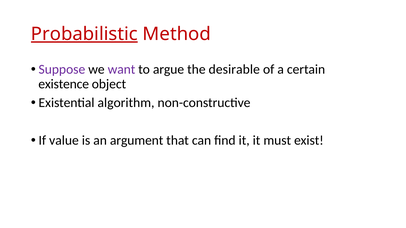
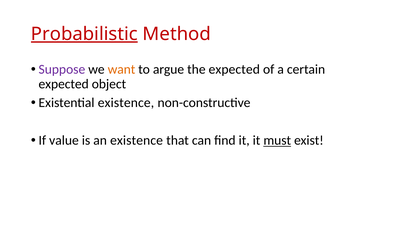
want colour: purple -> orange (121, 70)
the desirable: desirable -> expected (234, 70)
existence: existence -> expected (64, 84)
Existential algorithm: algorithm -> existence (126, 103)
an argument: argument -> existence (137, 141)
must underline: none -> present (277, 141)
